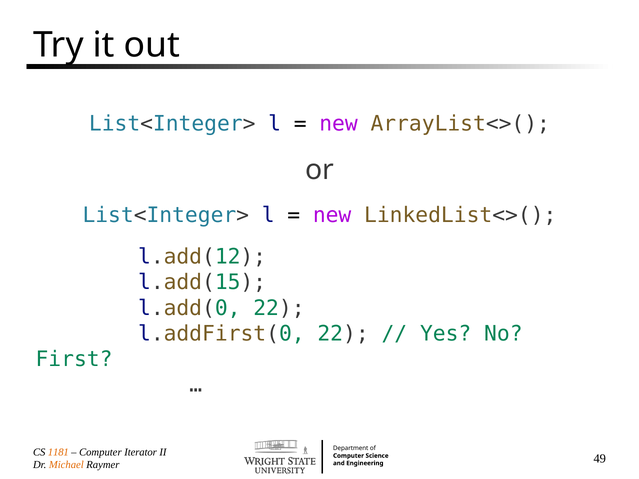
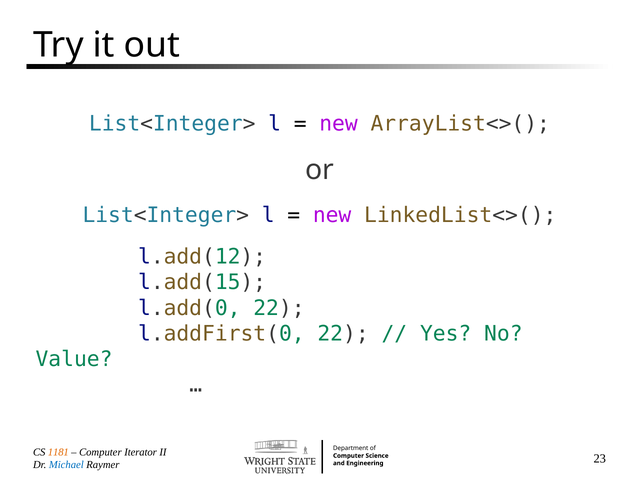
First: First -> Value (74, 359)
Michael colour: orange -> blue (66, 465)
49: 49 -> 23 (600, 459)
